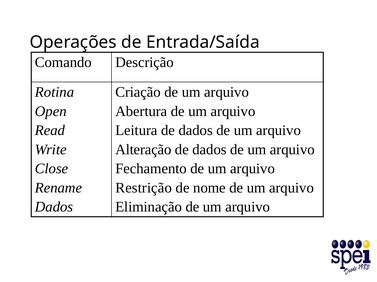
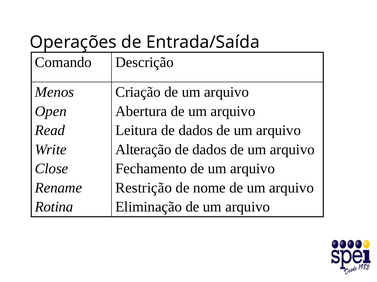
Rotina: Rotina -> Menos (55, 92)
Dados: Dados -> Rotina (54, 207)
